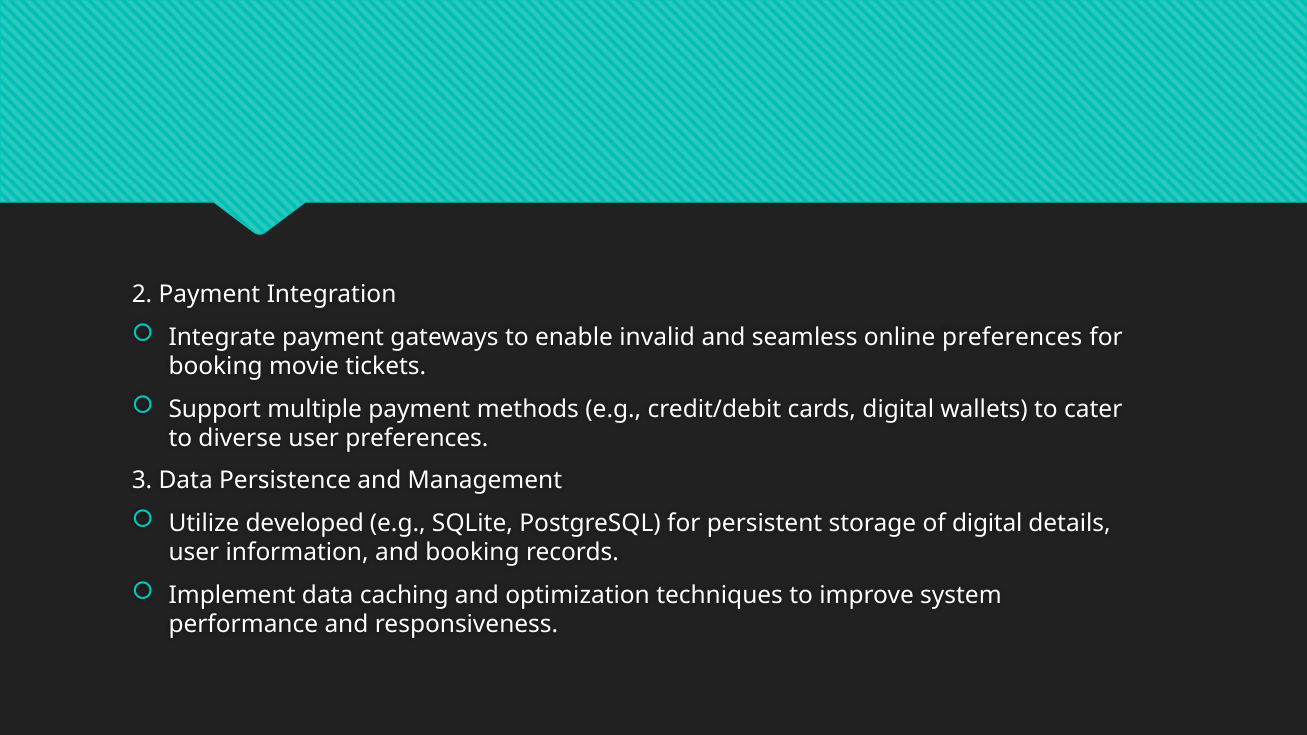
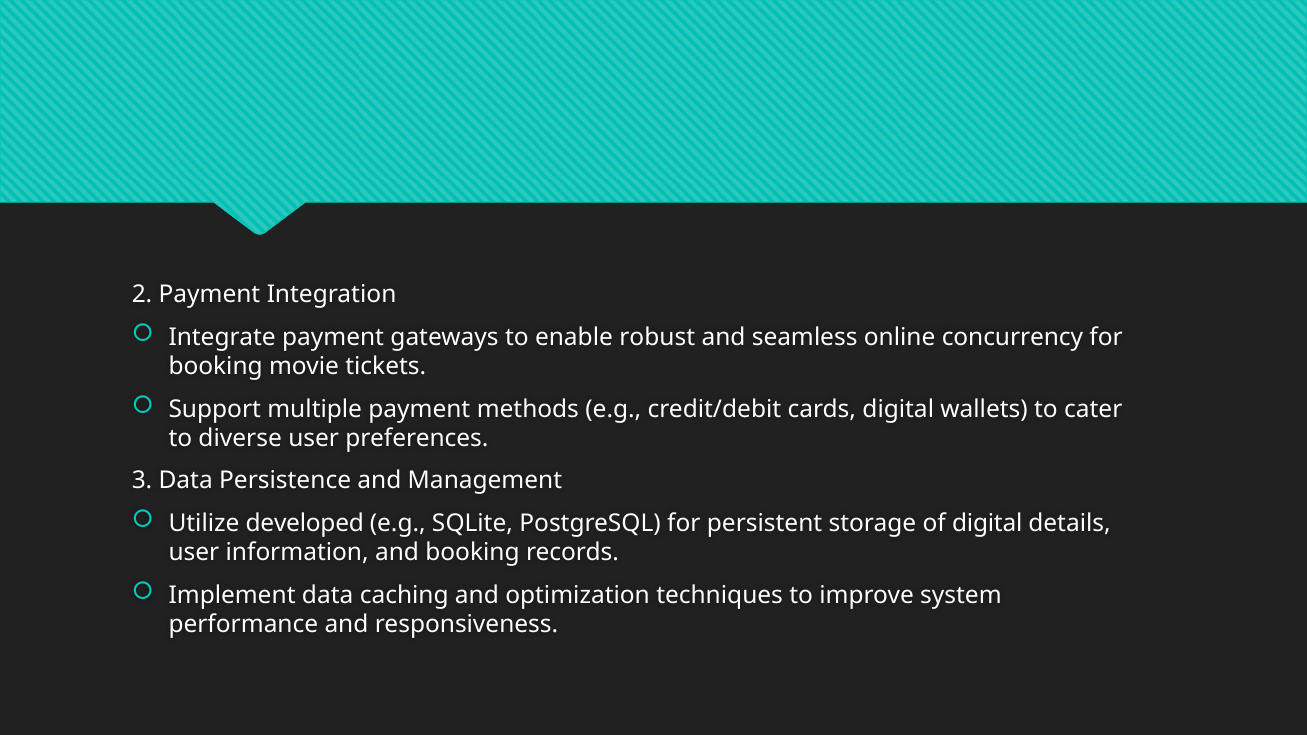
invalid: invalid -> robust (657, 337)
online preferences: preferences -> concurrency (1012, 337)
